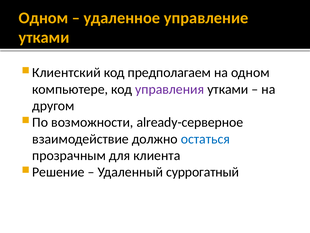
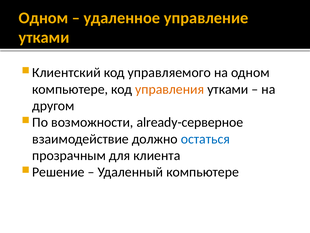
предполагаем: предполагаем -> управляемого (169, 73)
управления colour: purple -> orange (170, 89)
Удаленный суррогатный: суррогатный -> компьютере (203, 172)
